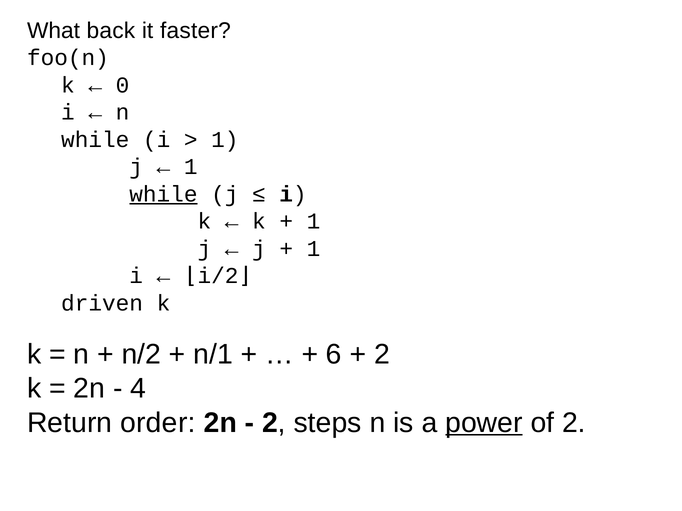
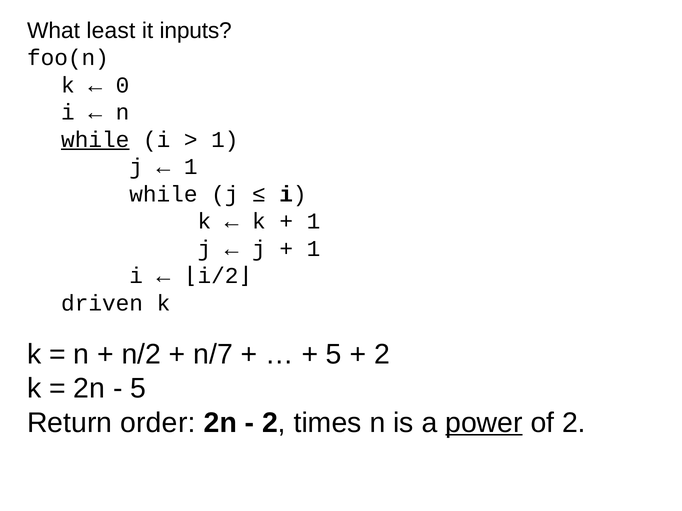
back: back -> least (111, 31)
faster: faster -> inputs (196, 31)
while underline: none -> present (95, 140)
while underline: present -> none (163, 194)
n/1: n/1 -> n/7 (213, 355)
6: 6 -> 5 (334, 355)
4: 4 -> 5 (138, 389)
steps: steps -> times (328, 423)
